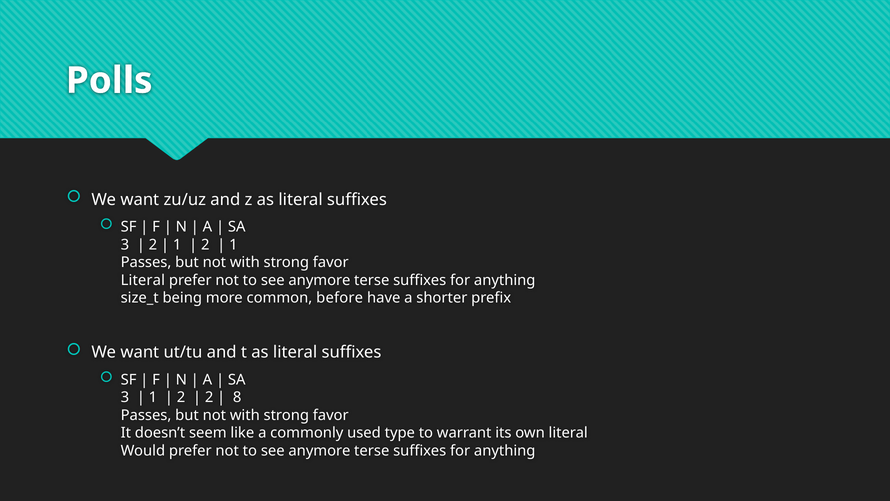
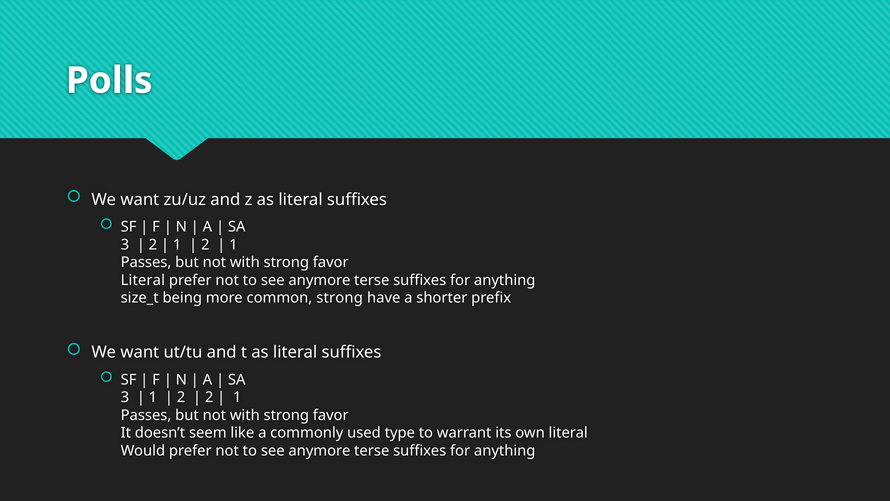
common before: before -> strong (340, 298)
8: 8 -> 1 (237, 397)
